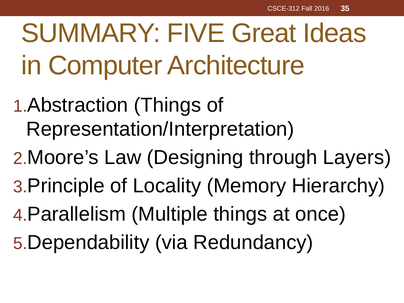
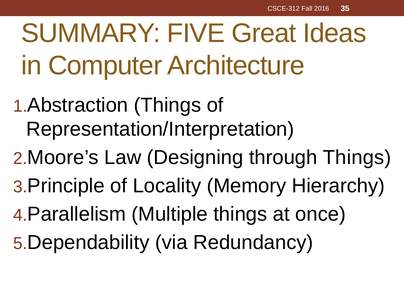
through Layers: Layers -> Things (357, 158)
